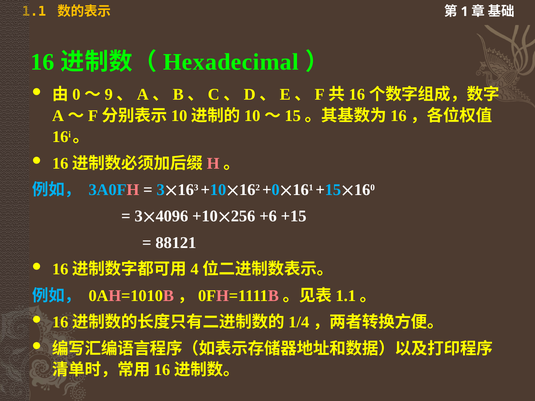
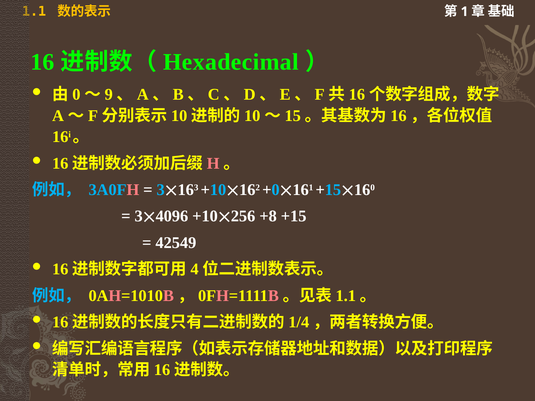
+6: +6 -> +8 (268, 216)
88121: 88121 -> 42549 (176, 243)
